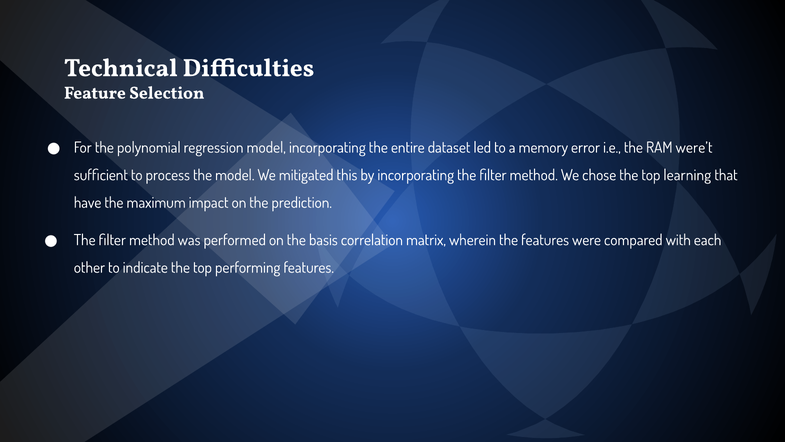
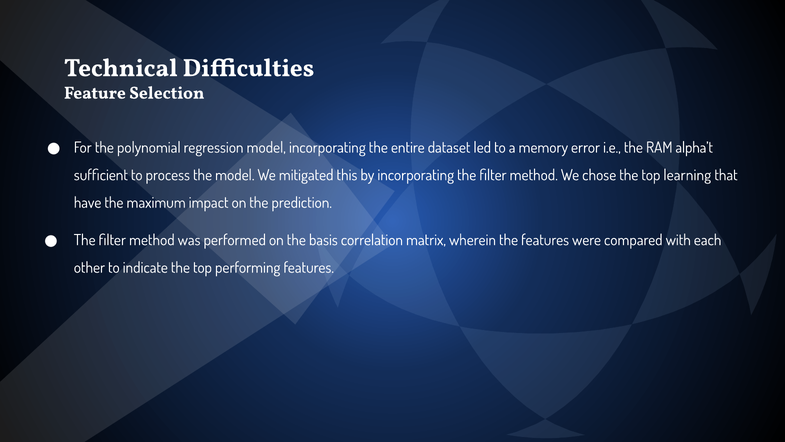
were’t: were’t -> alpha’t (694, 148)
